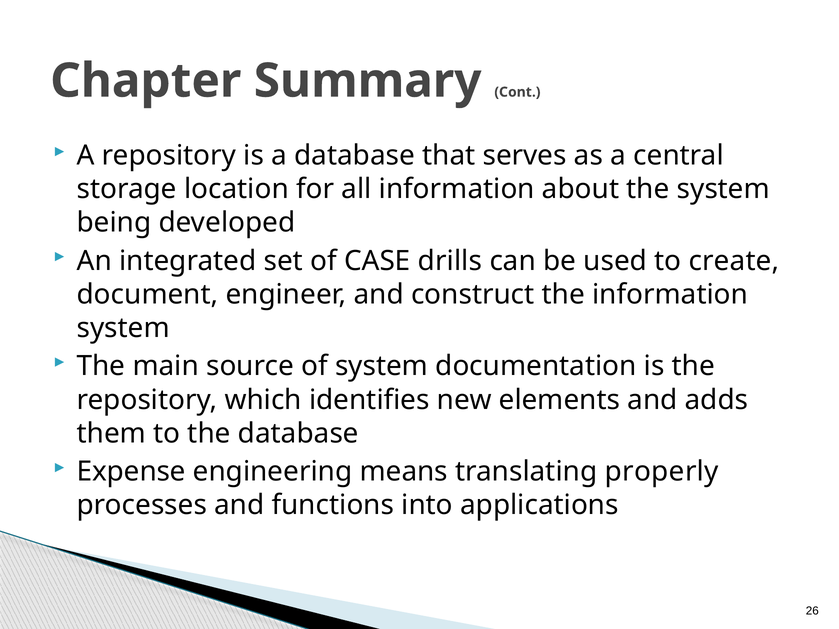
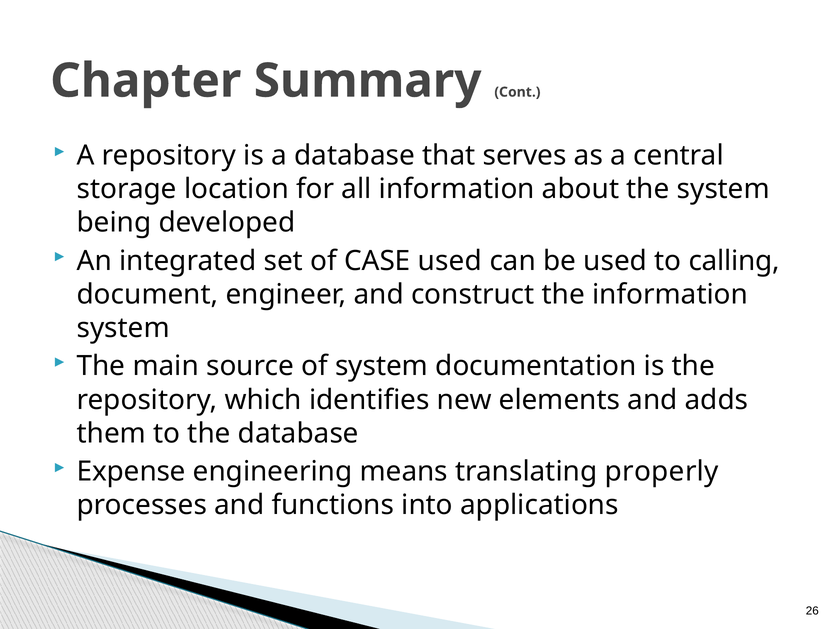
CASE drills: drills -> used (450, 261)
create: create -> calling (734, 261)
